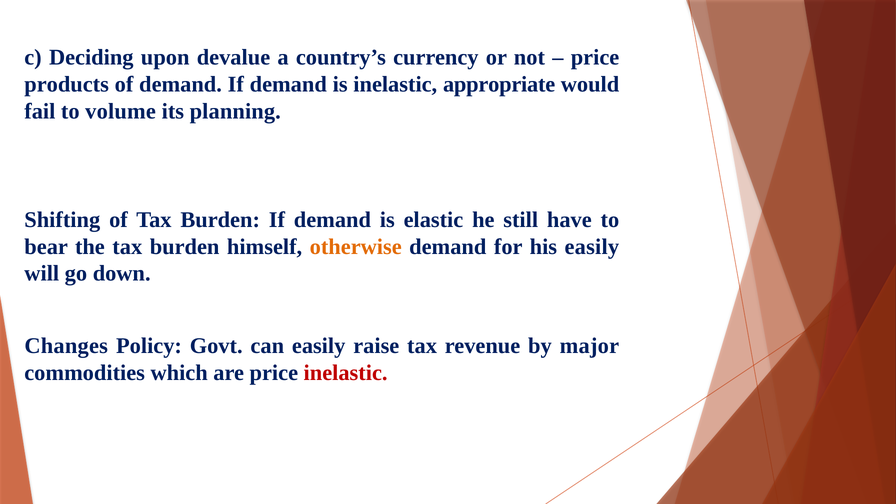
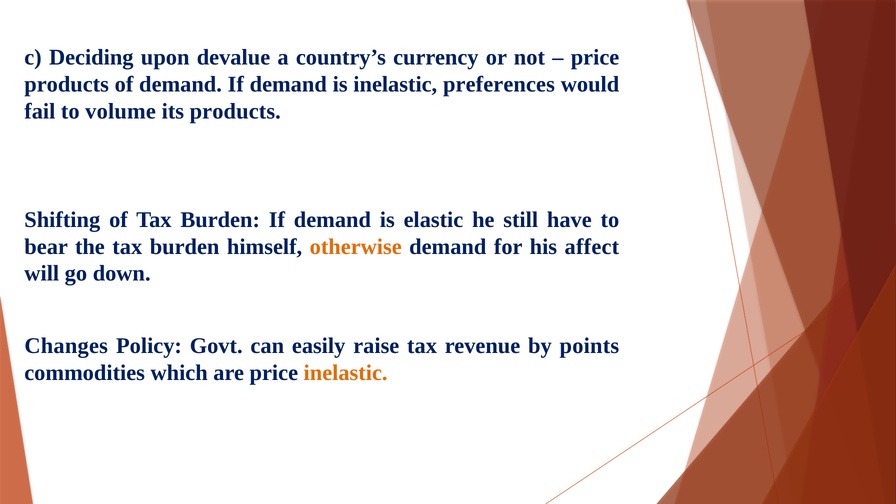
appropriate: appropriate -> preferences (499, 84)
its planning: planning -> products (235, 111)
his easily: easily -> affect (592, 247)
major: major -> points (589, 346)
inelastic colour: red -> orange (346, 373)
